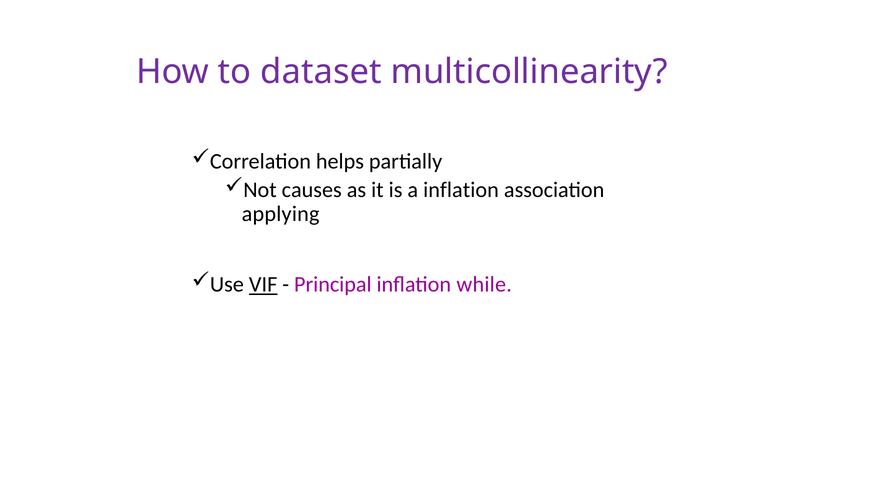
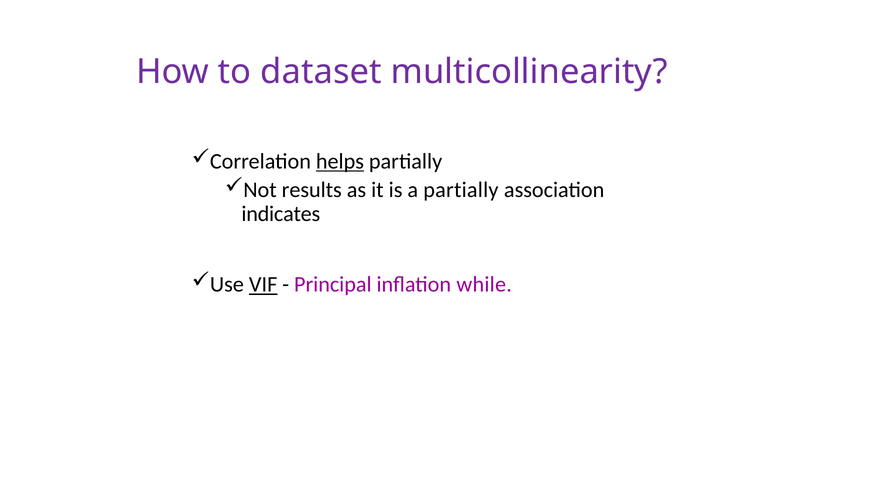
helps underline: none -> present (340, 161)
causes: causes -> results (312, 190)
a inflation: inflation -> partially (461, 190)
applying: applying -> indicates (281, 214)
